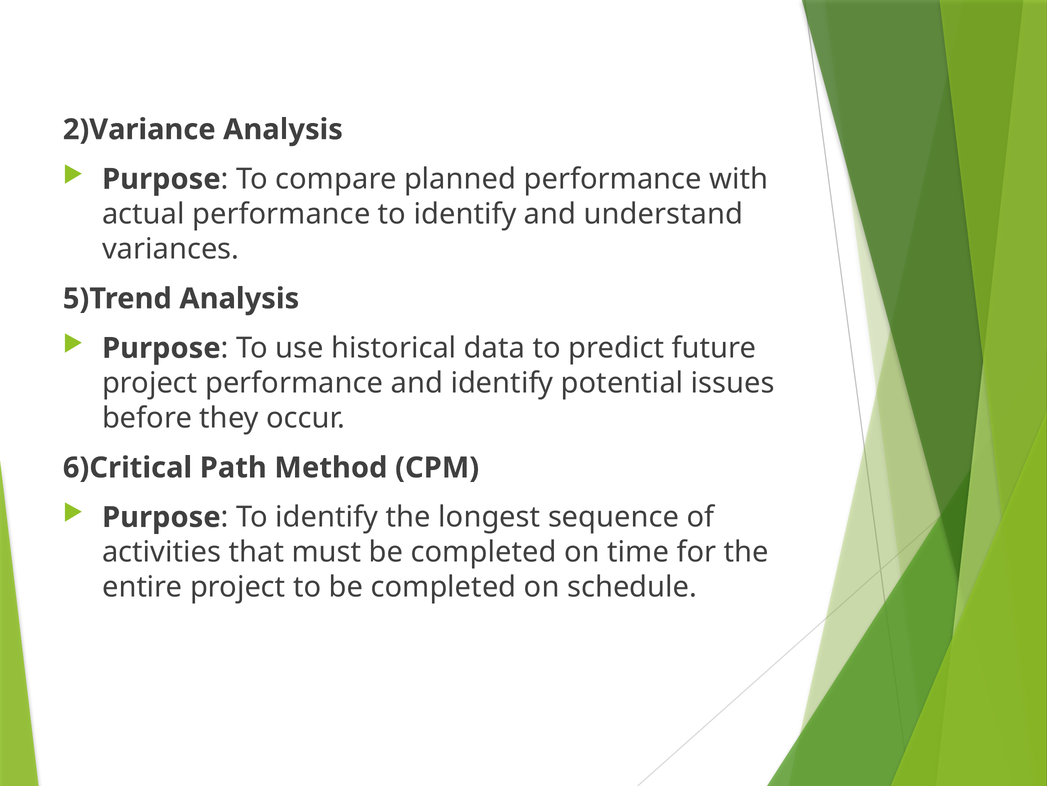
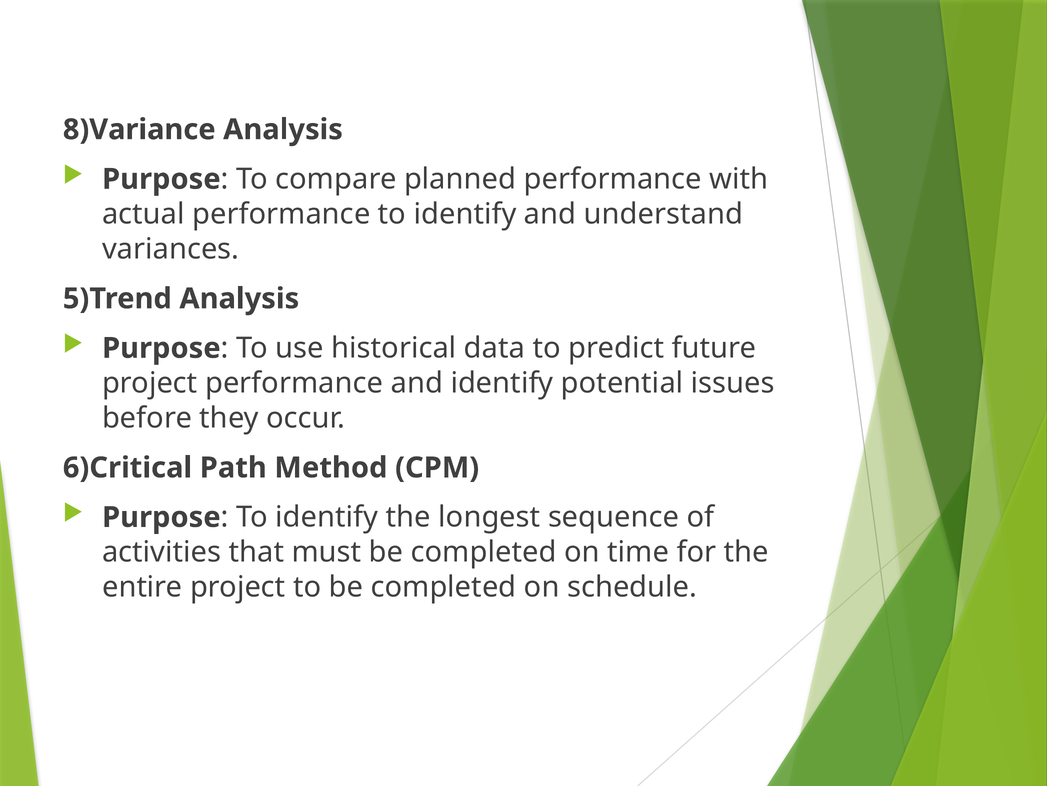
2)Variance: 2)Variance -> 8)Variance (139, 129)
